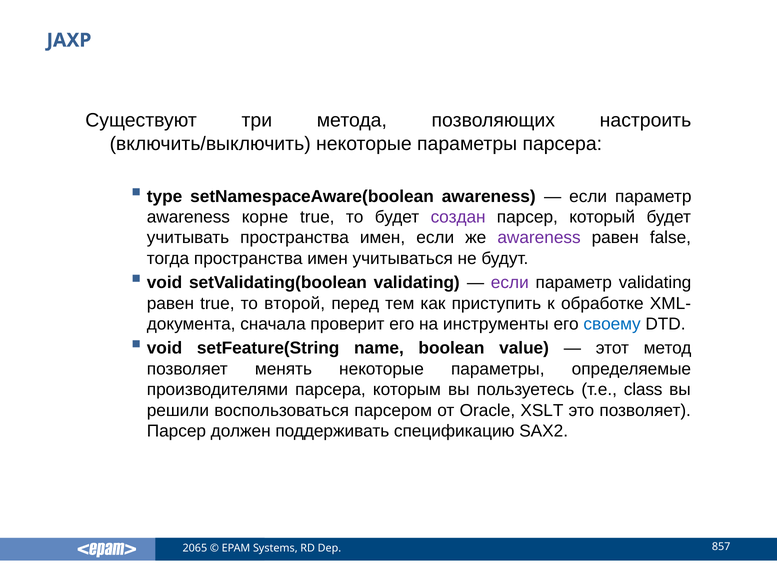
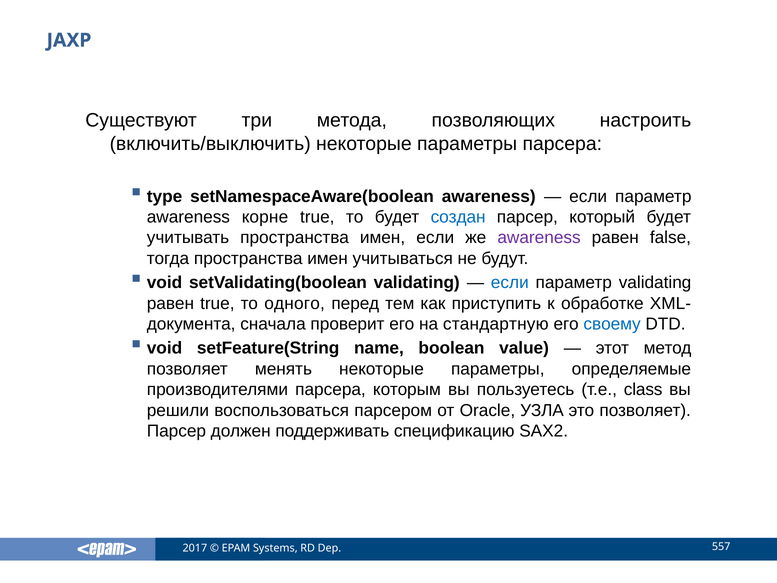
создан colour: purple -> blue (458, 217)
если colour: purple -> blue (510, 283)
второй: второй -> одного (295, 303)
инструменты: инструменты -> стандартную (496, 324)
XSLT: XSLT -> УЗЛА (542, 410)
2065: 2065 -> 2017 (195, 548)
857: 857 -> 557 (721, 546)
